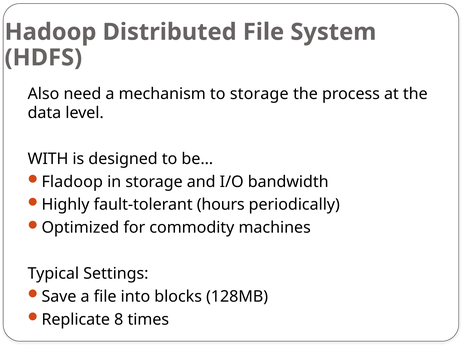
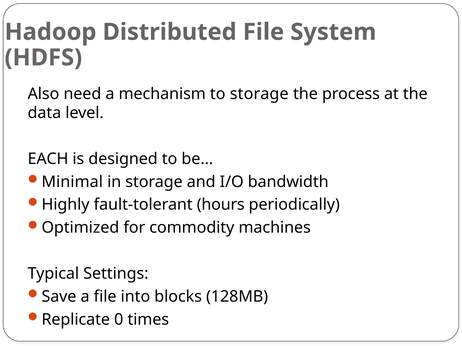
WITH: WITH -> EACH (48, 159)
Fladoop: Fladoop -> Minimal (72, 182)
8: 8 -> 0 (119, 320)
